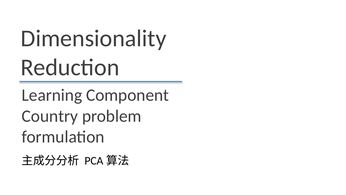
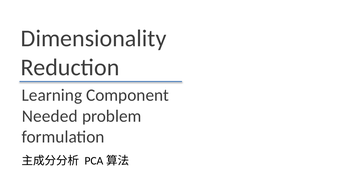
Country: Country -> Needed (50, 116)
